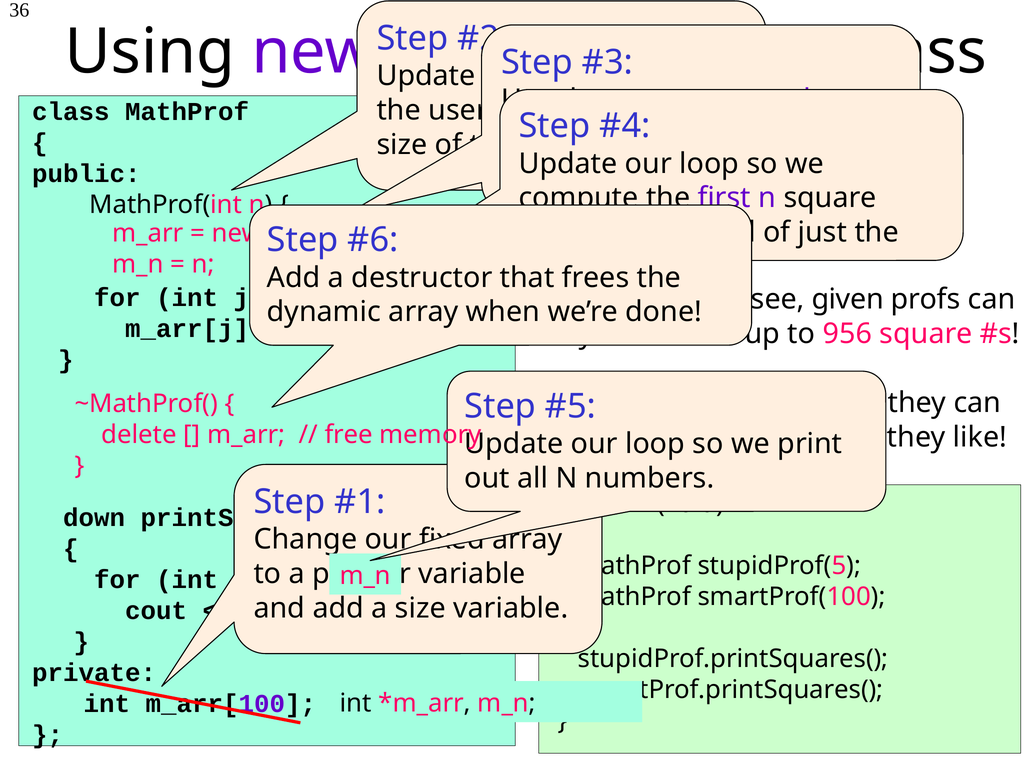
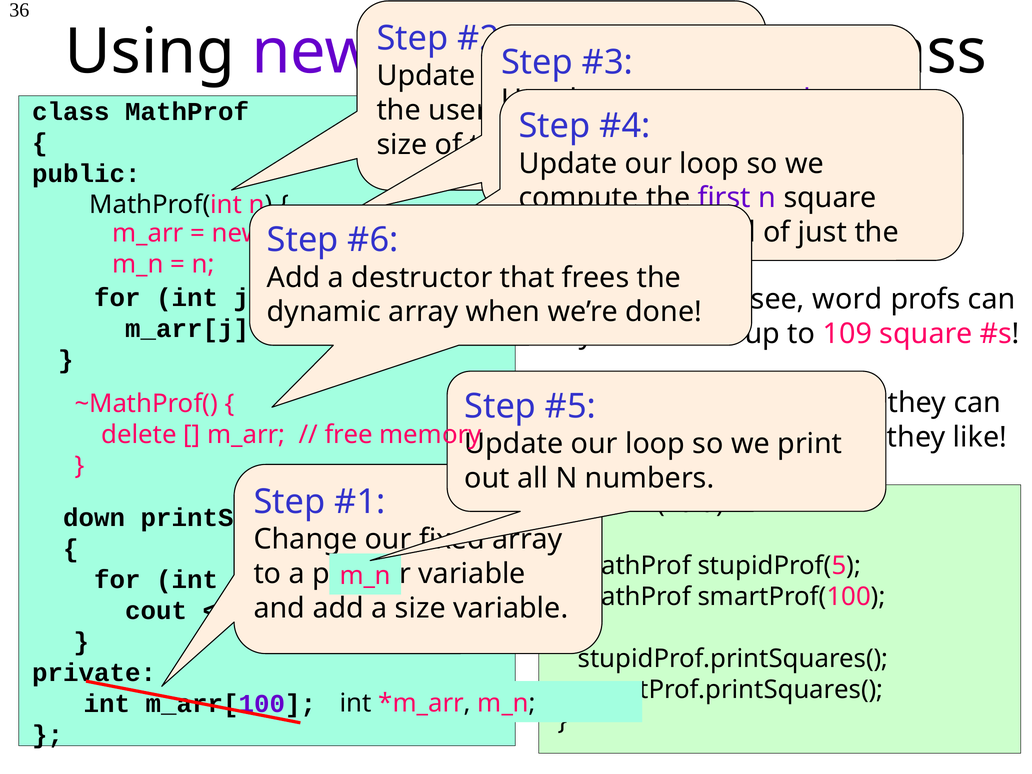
given: given -> word (847, 299)
956: 956 -> 109 (847, 334)
